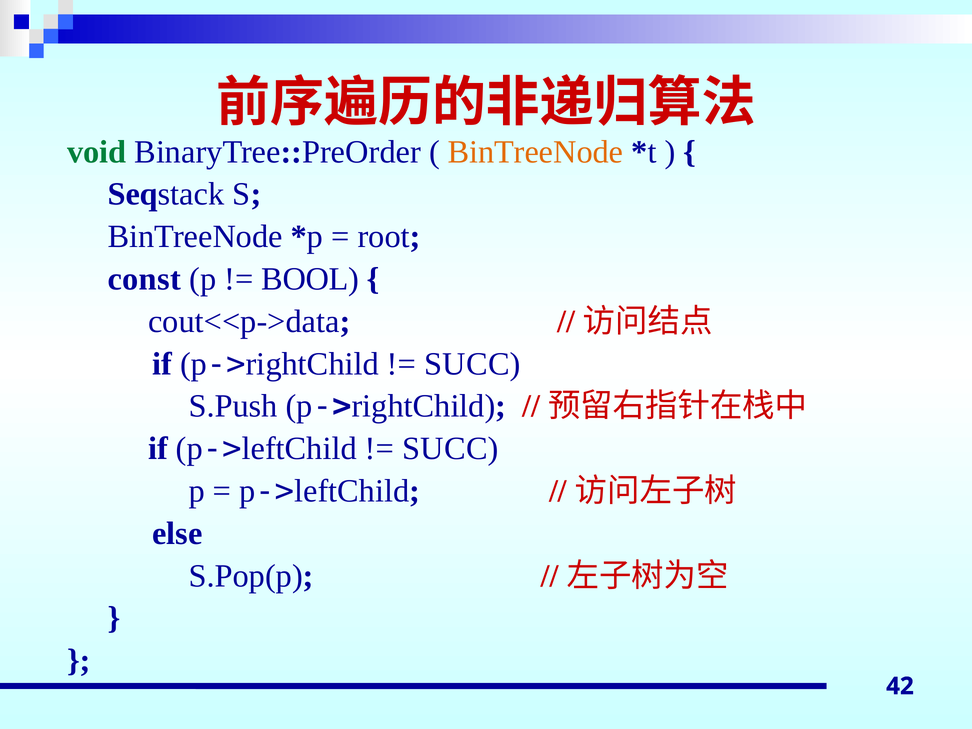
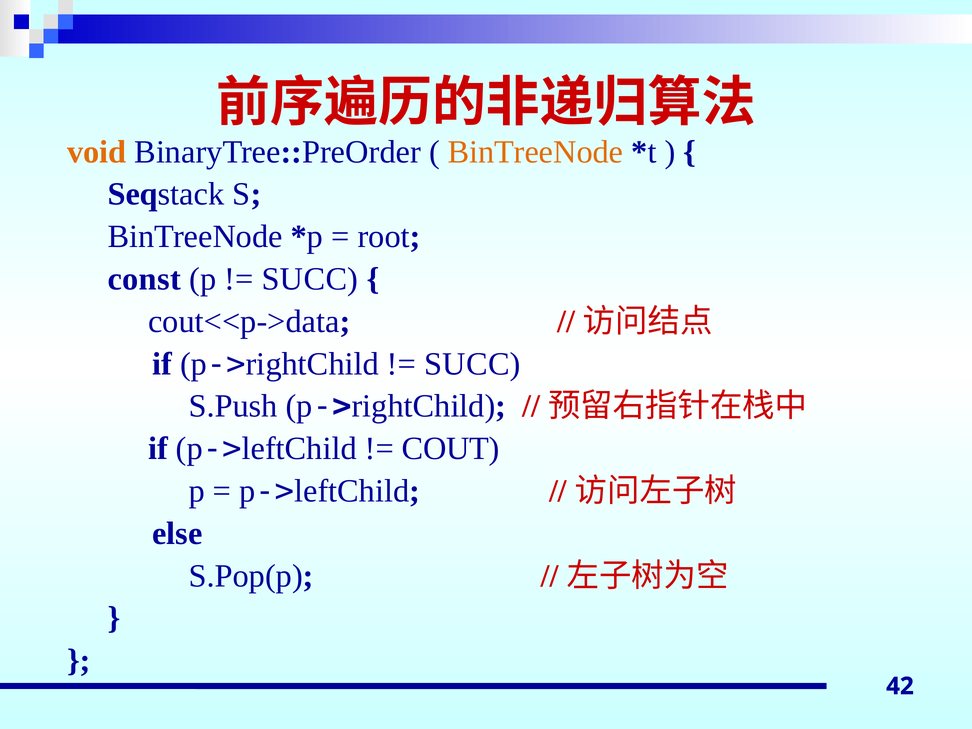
void colour: green -> orange (97, 152)
BOOL: BOOL -> SUCC (310, 279)
SUCC: SUCC -> COUT (451, 449)
